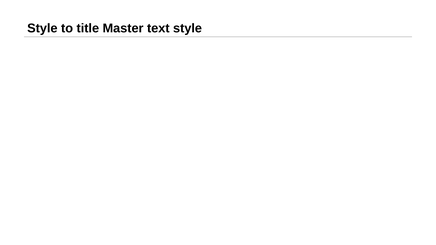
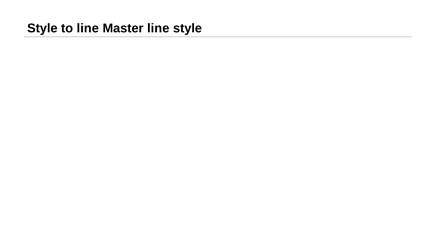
to title: title -> line (88, 28)
Master text: text -> line (158, 28)
